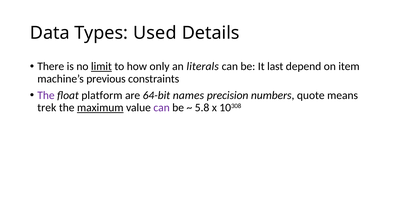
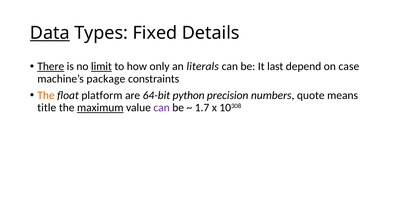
Data underline: none -> present (50, 33)
Used: Used -> Fixed (155, 33)
There underline: none -> present (51, 66)
item: item -> case (349, 66)
previous: previous -> package (106, 79)
The colour: purple -> orange (46, 95)
names: names -> python (189, 95)
trek: trek -> title (47, 108)
5.8: 5.8 -> 1.7 (202, 108)
